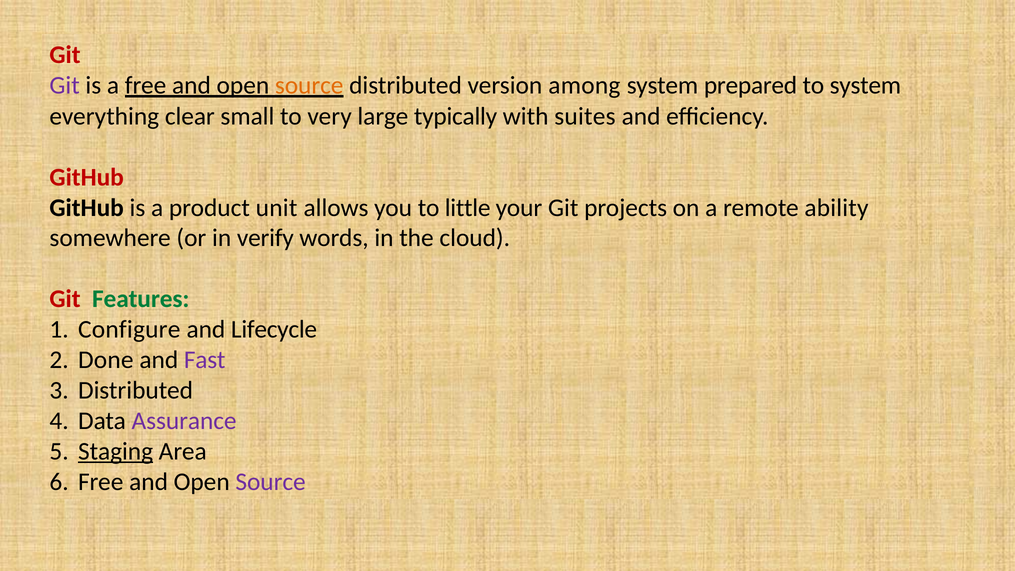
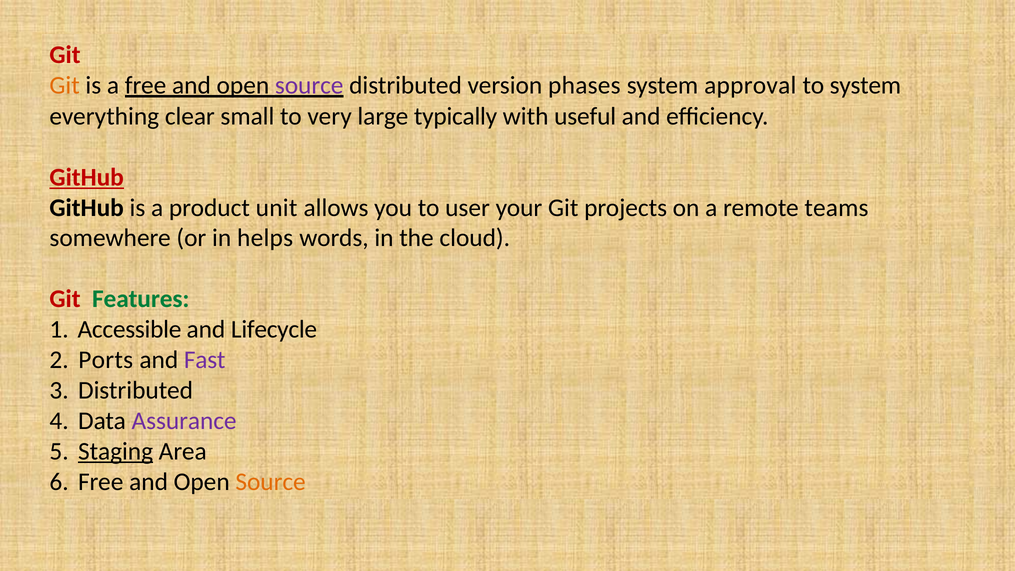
Git colour: purple -> orange (65, 85)
source colour: orange -> purple (309, 85)
among: among -> phases (584, 85)
prepared: prepared -> approval (750, 85)
suites: suites -> useful (585, 116)
GitHub underline: none -> present (87, 177)
little: little -> user (467, 208)
ability: ability -> teams (836, 208)
verify: verify -> helps (265, 238)
Configure: Configure -> Accessible (129, 329)
Done: Done -> Ports (106, 360)
Source colour: purple -> orange (271, 482)
